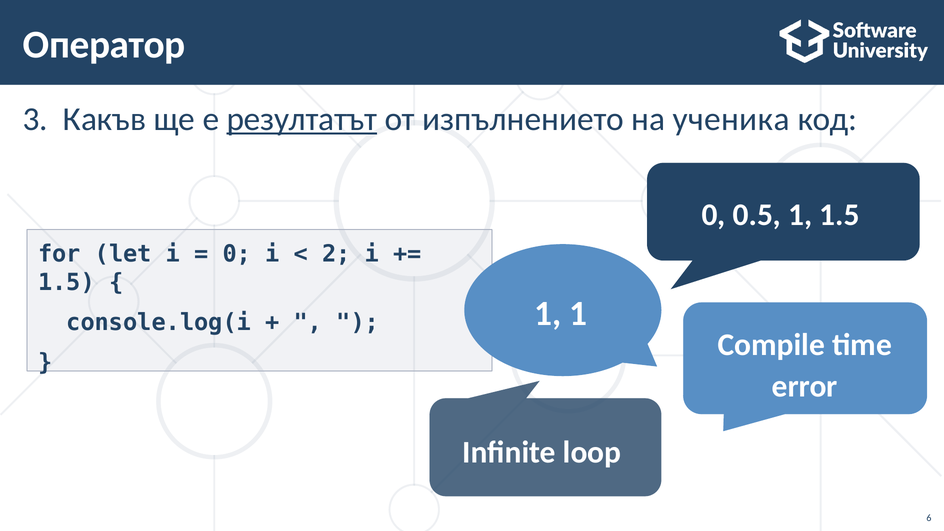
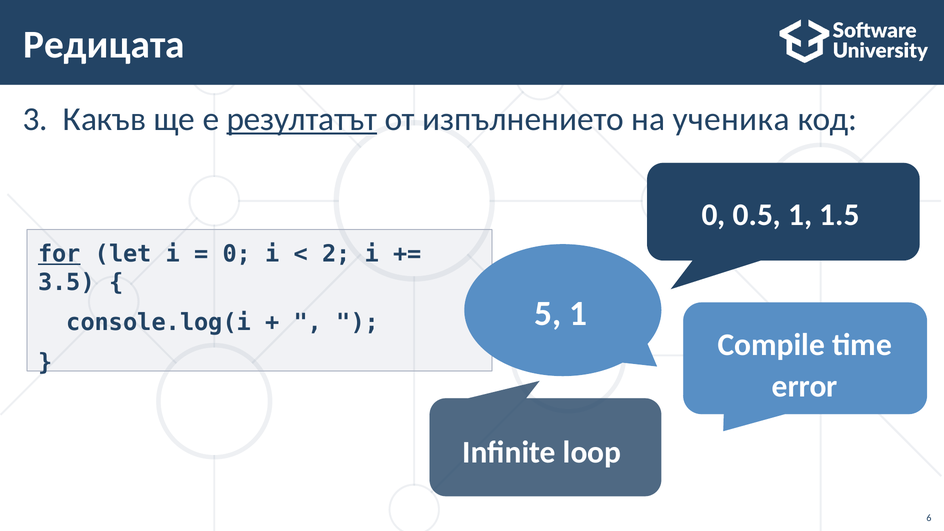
Оператор: Оператор -> Редицата (104, 45)
for underline: none -> present (59, 254)
1.5: 1.5 -> 3.5 (66, 282)
1: 1 -> 5 (548, 313)
